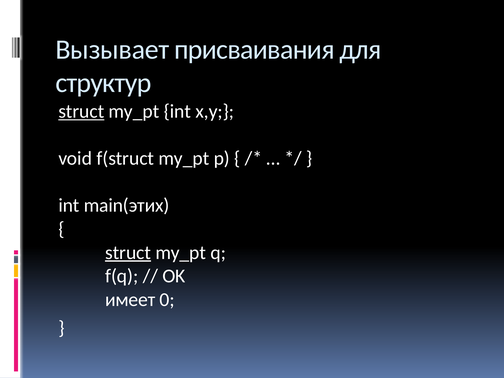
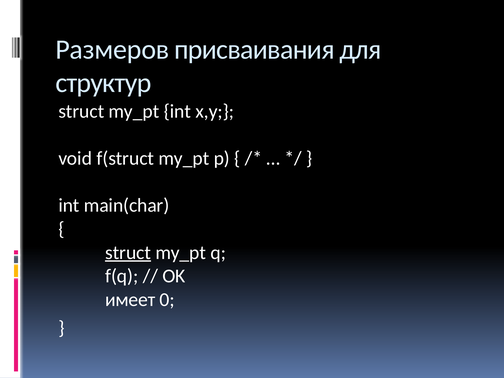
Вызывает: Вызывает -> Размеров (112, 49)
struct underline: present -> none (81, 111)
main(этих: main(этих -> main(char (127, 206)
